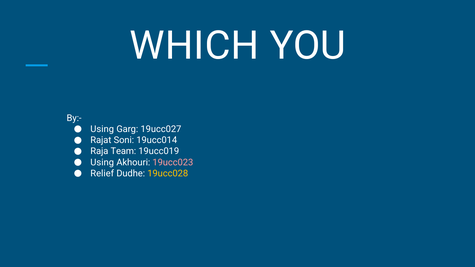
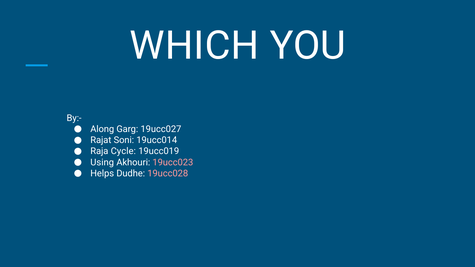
Using: Using -> Along (102, 129)
Team: Team -> Cycle (123, 151)
Relief: Relief -> Helps (102, 174)
19ucc028 colour: yellow -> pink (168, 174)
